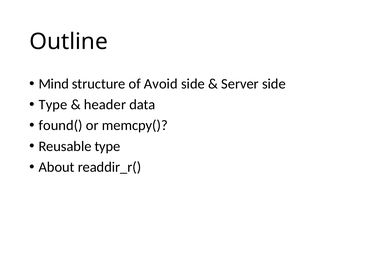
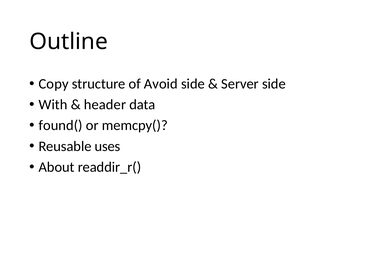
Mind: Mind -> Copy (54, 84)
Type: Type -> With (53, 105)
Reusable type: type -> uses (107, 146)
